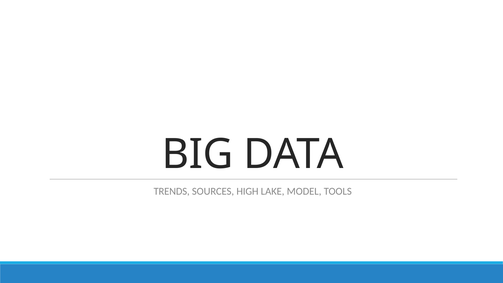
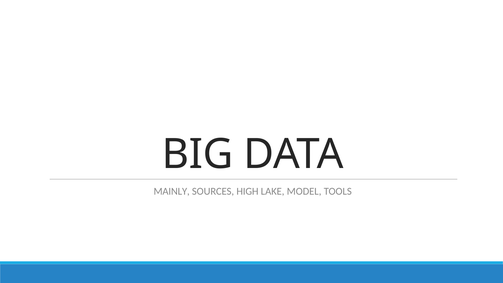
TRENDS: TRENDS -> MAINLY (172, 191)
